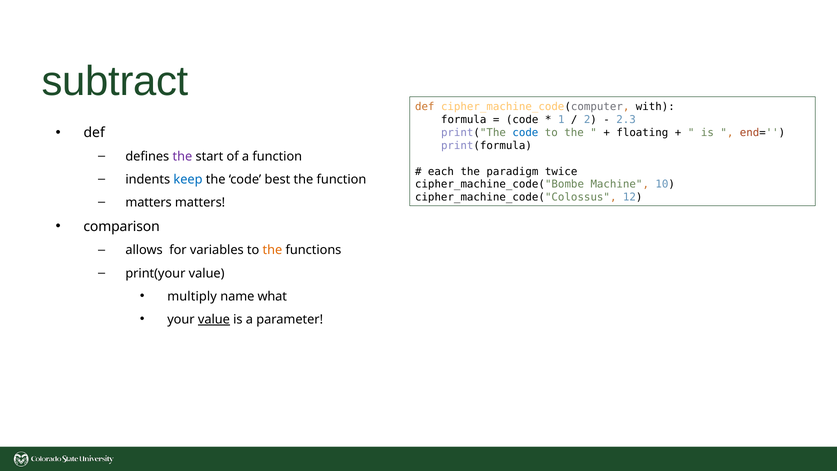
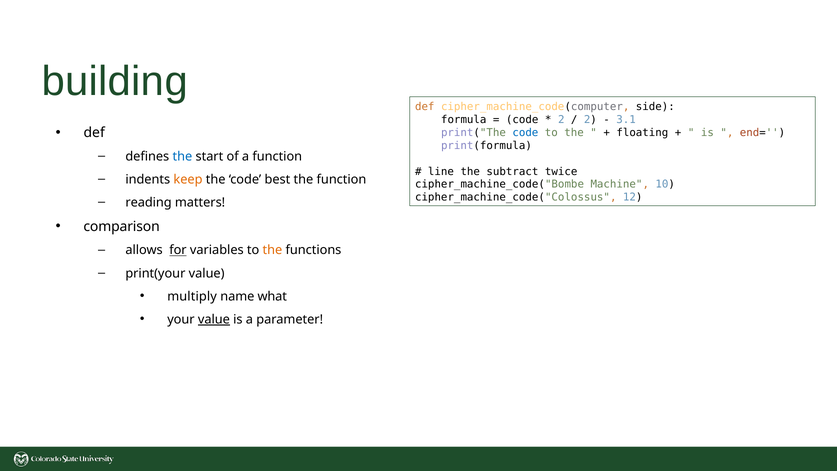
subtract: subtract -> building (115, 81)
with: with -> side (655, 107)
1: 1 -> 2 (561, 120)
2.3: 2.3 -> 3.1 (626, 120)
the colour: purple -> blue (182, 156)
each: each -> line (441, 171)
paradigm: paradigm -> subtract (512, 171)
keep colour: blue -> orange (188, 179)
matters: matters -> reading (149, 202)
for underline: none -> present (178, 250)
